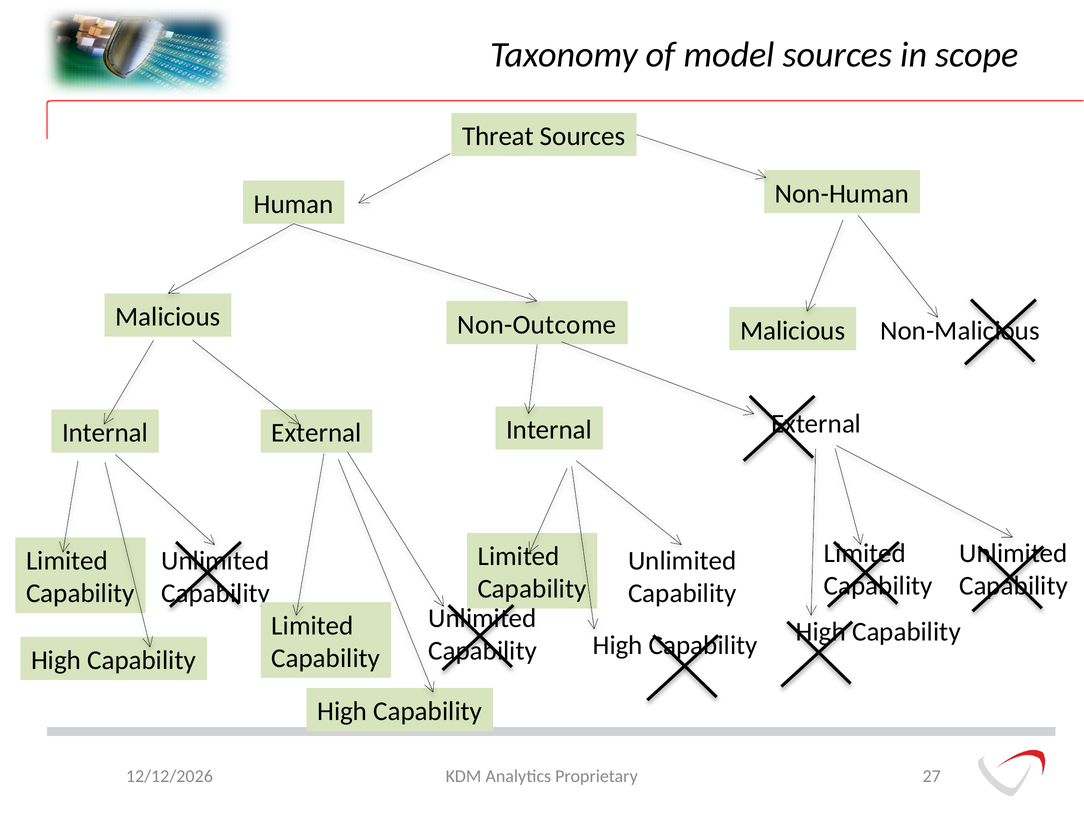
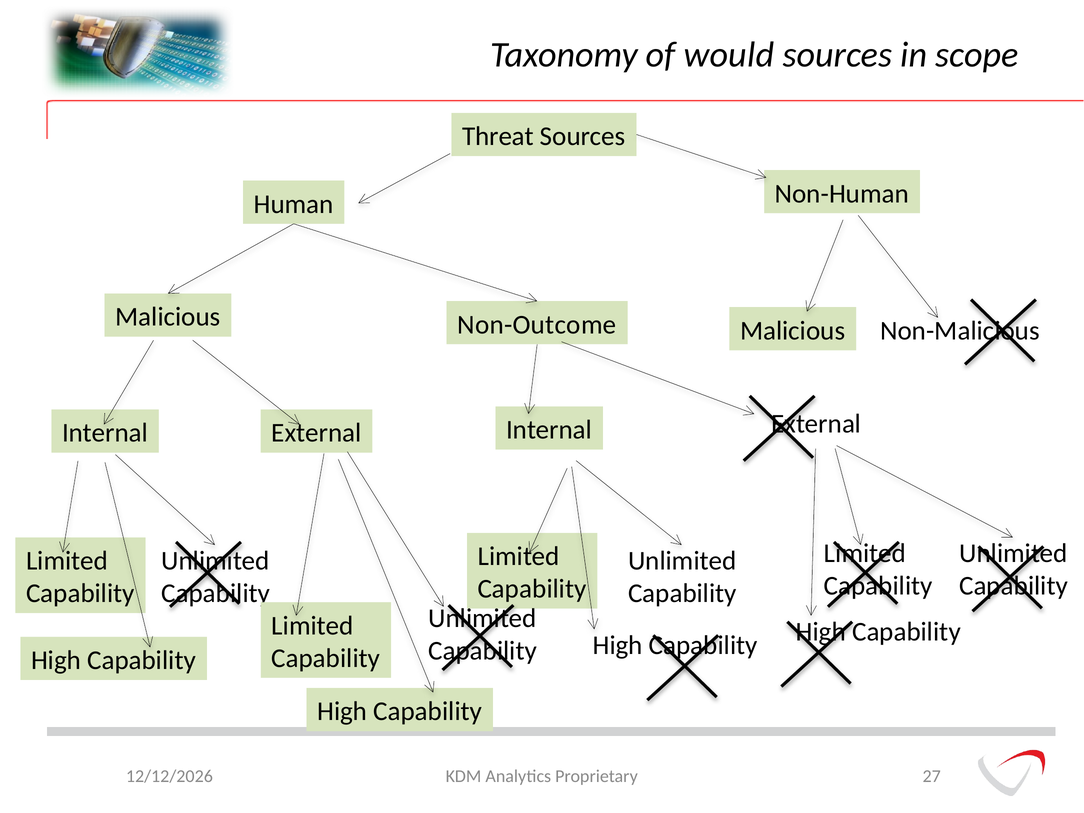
model: model -> would (729, 55)
